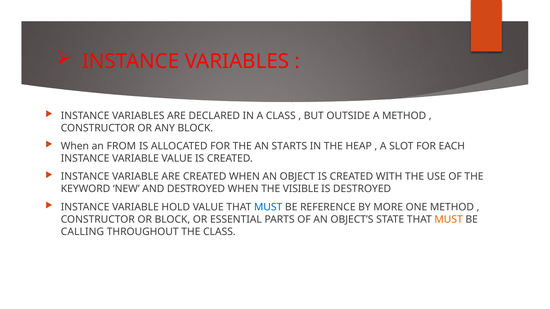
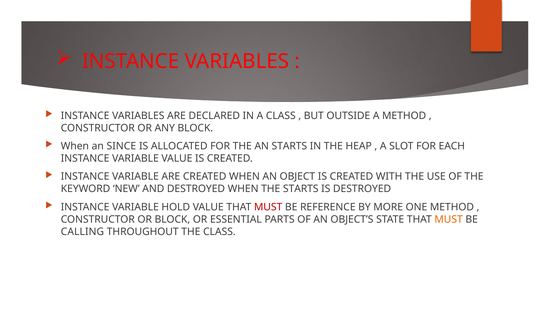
FROM: FROM -> SINCE (121, 146)
THE VISIBLE: VISIBLE -> STARTS (301, 189)
MUST colour: blue -> red (268, 207)
